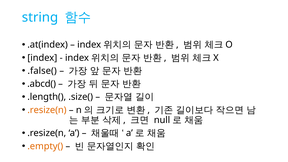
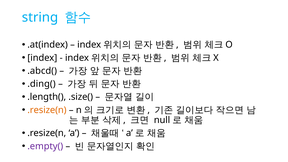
.false(: .false( -> .abcd( (42, 71)
.abcd(: .abcd( -> .ding( (42, 84)
.empty( colour: orange -> purple (45, 146)
